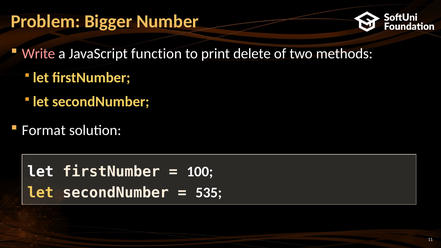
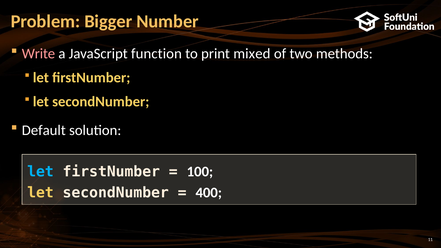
delete: delete -> mixed (252, 54)
Format: Format -> Default (44, 131)
let colour: white -> light blue (40, 172)
535: 535 -> 400 (209, 193)
